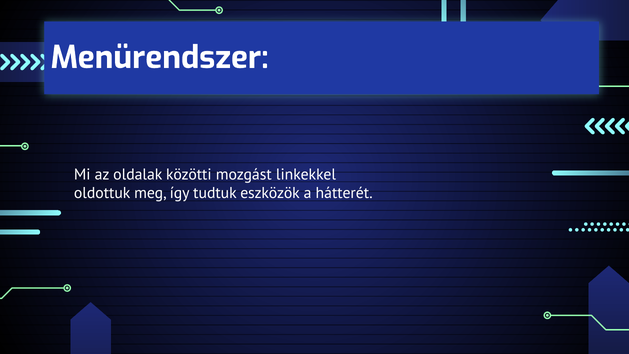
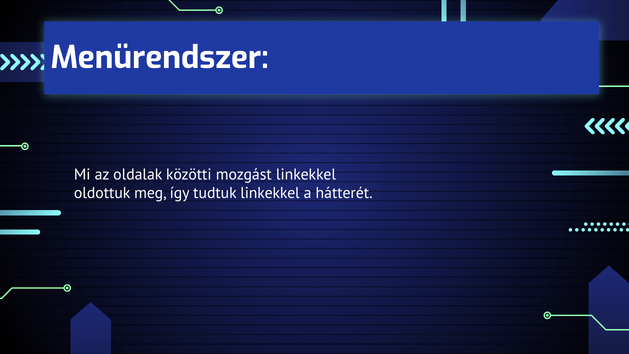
tudtuk eszközök: eszközök -> linkekkel (270, 193)
